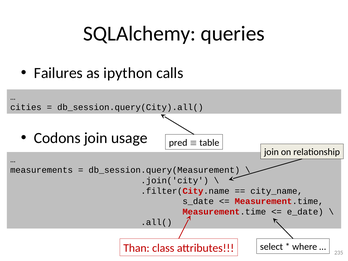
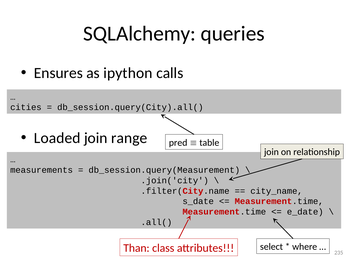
Failures: Failures -> Ensures (58, 73)
Codons: Codons -> Loaded (57, 138)
usage: usage -> range (129, 138)
